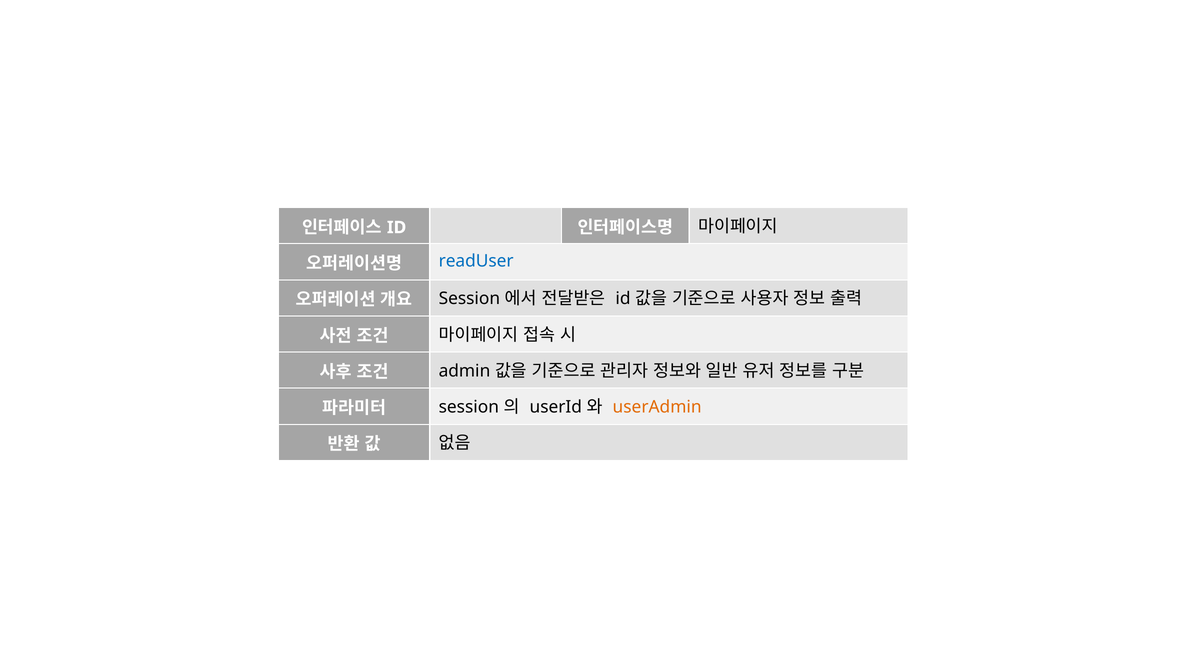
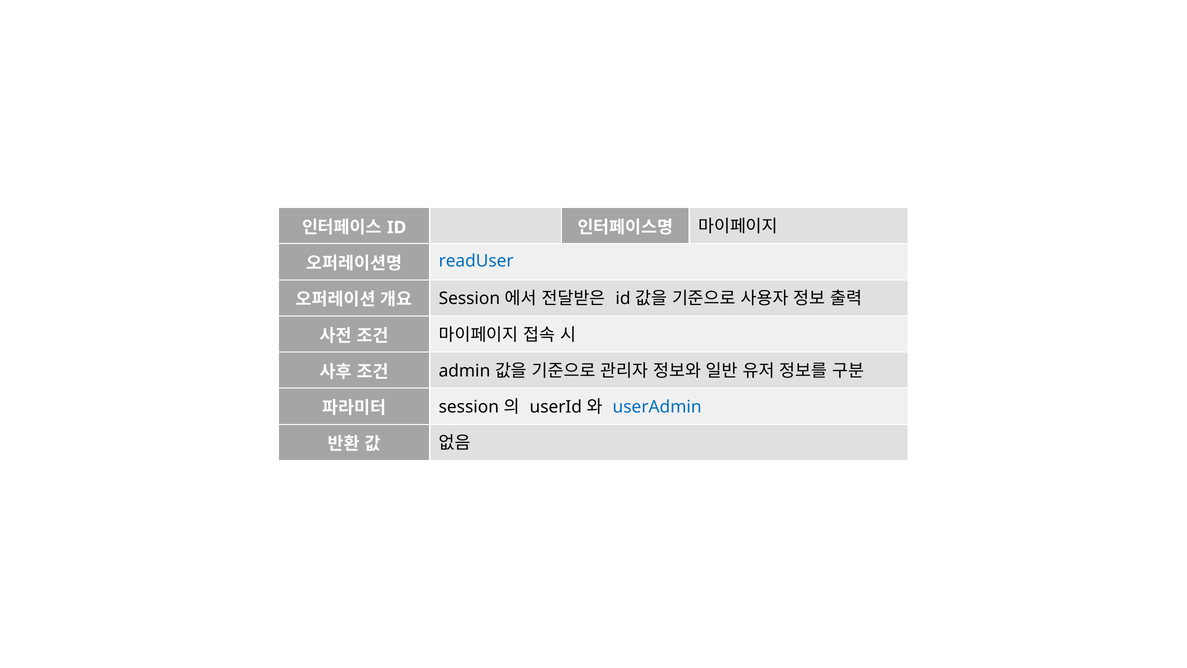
userAdmin colour: orange -> blue (657, 407)
